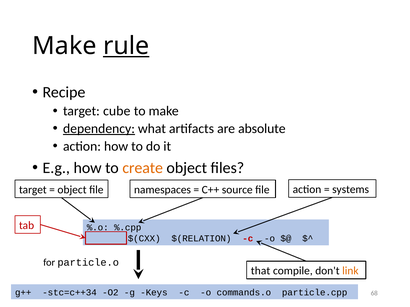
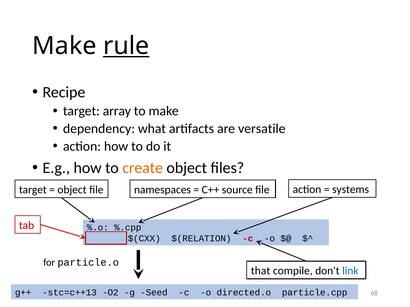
cube: cube -> array (117, 111)
dependency underline: present -> none (99, 129)
absolute: absolute -> versatile (262, 129)
link colour: orange -> blue (350, 271)
stc=c++34: stc=c++34 -> stc=c++13 (70, 293)
Keys: Keys -> Seed (154, 293)
commands.o: commands.o -> directed.o (244, 293)
